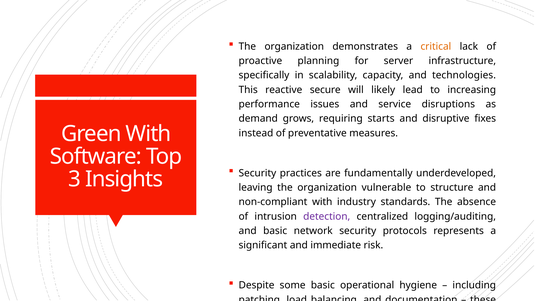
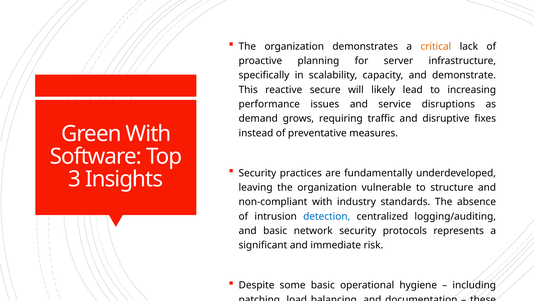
technologies: technologies -> demonstrate (464, 75)
starts: starts -> traffic (381, 119)
detection colour: purple -> blue (327, 216)
